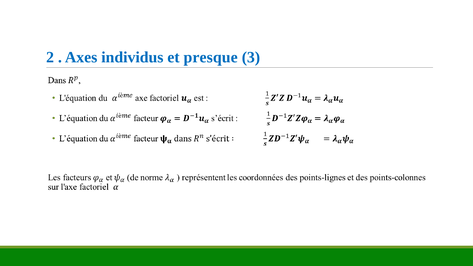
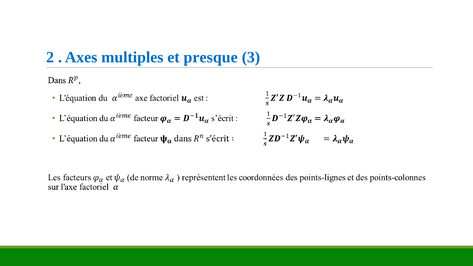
individus: individus -> multiples (132, 57)
